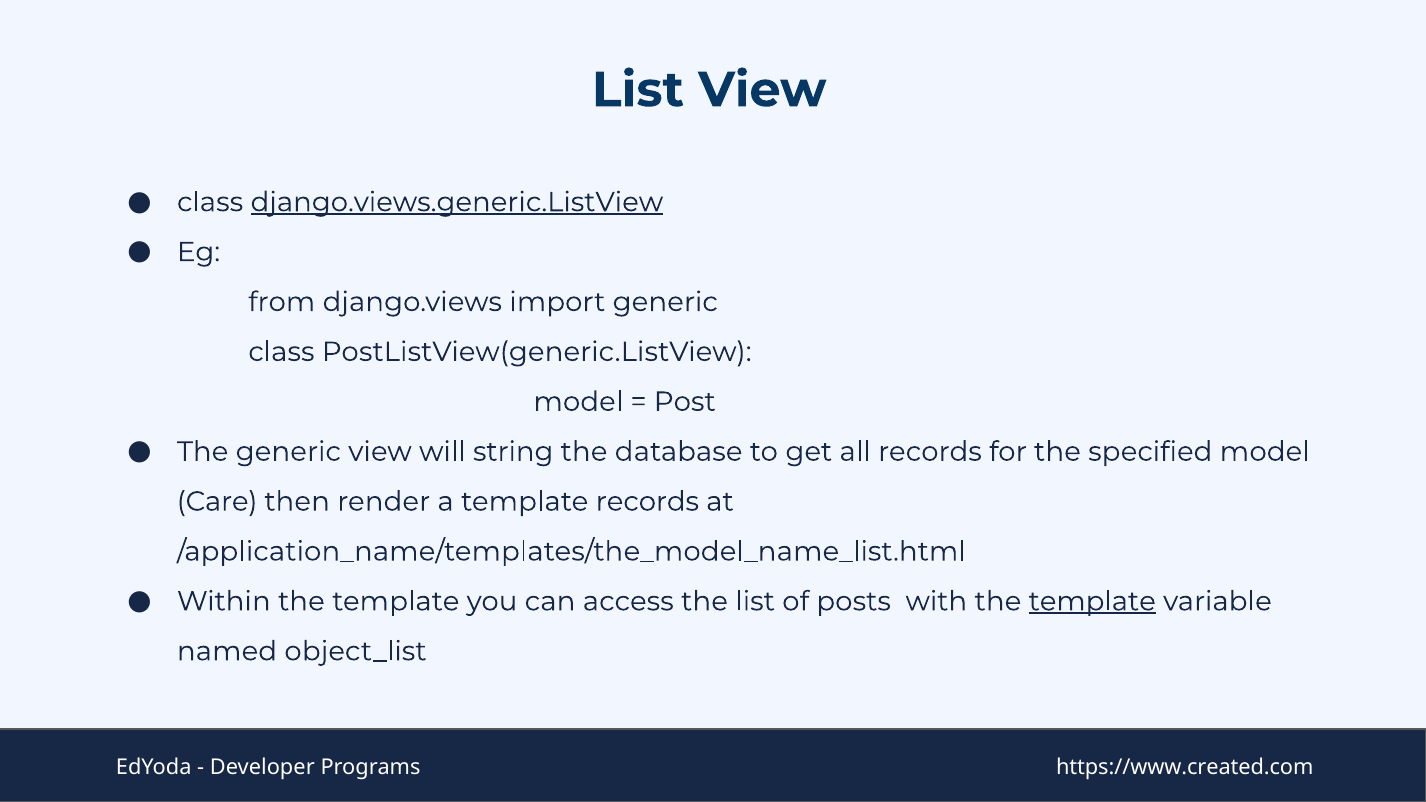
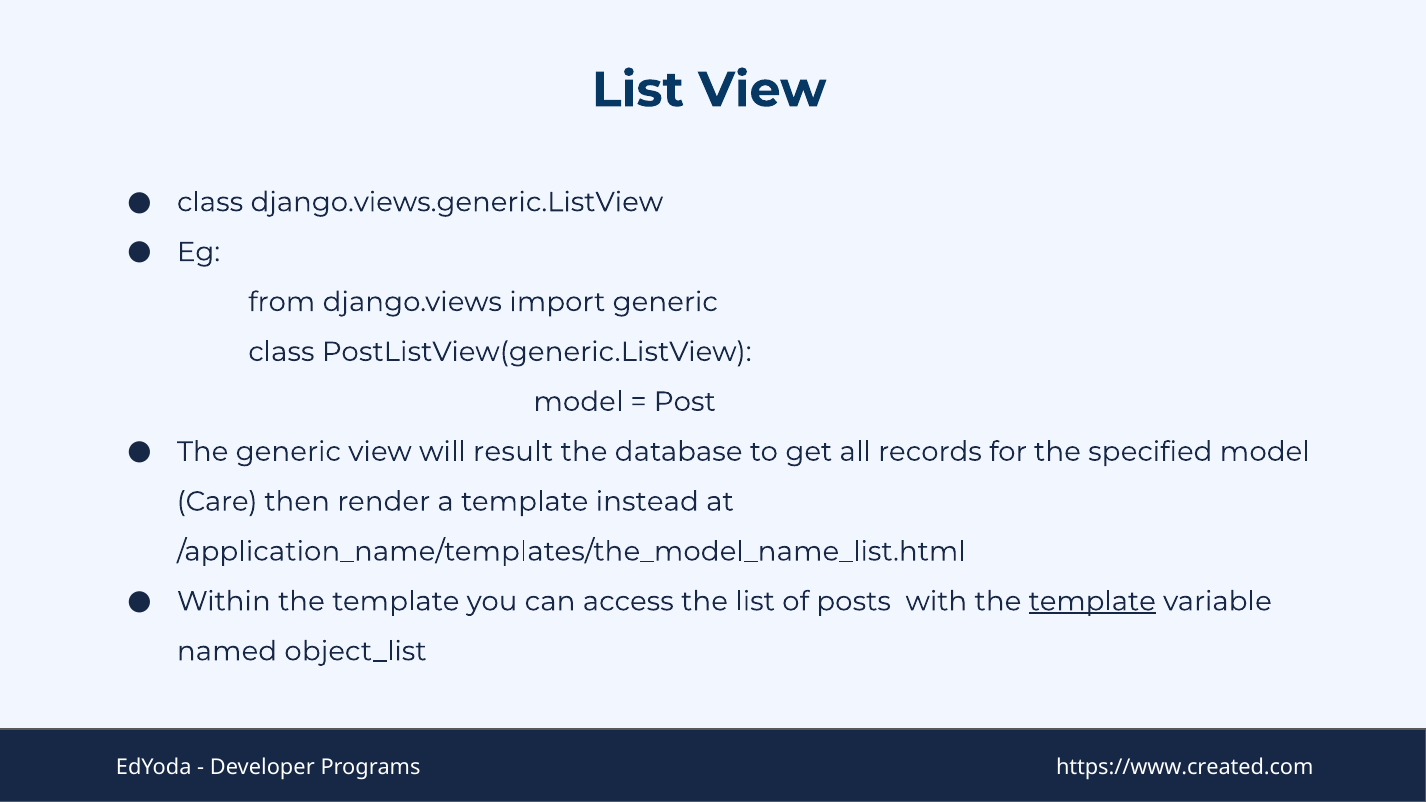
django.views.generic.ListView underline: present -> none (457, 202)
string: string -> result (513, 452)
template records: records -> instead (647, 502)
